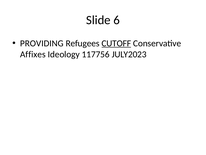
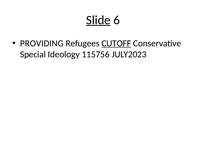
Slide underline: none -> present (98, 20)
Affixes: Affixes -> Special (33, 54)
117756: 117756 -> 115756 (96, 54)
